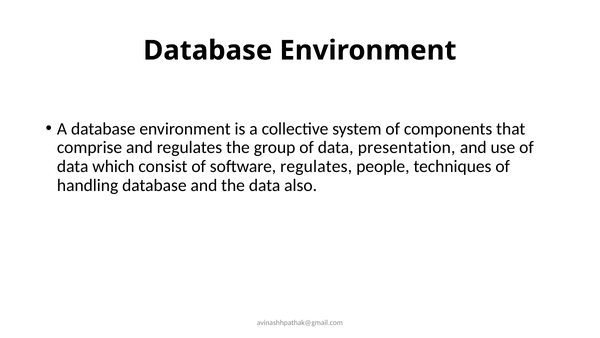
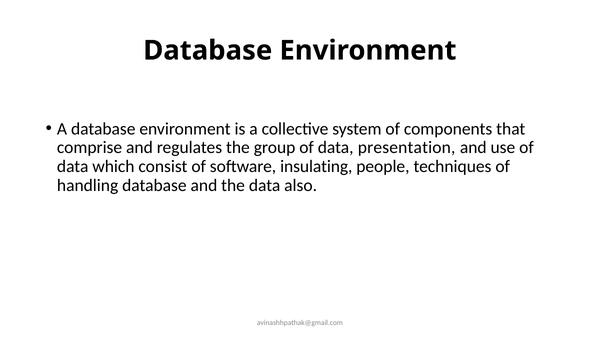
software regulates: regulates -> insulating (316, 166)
